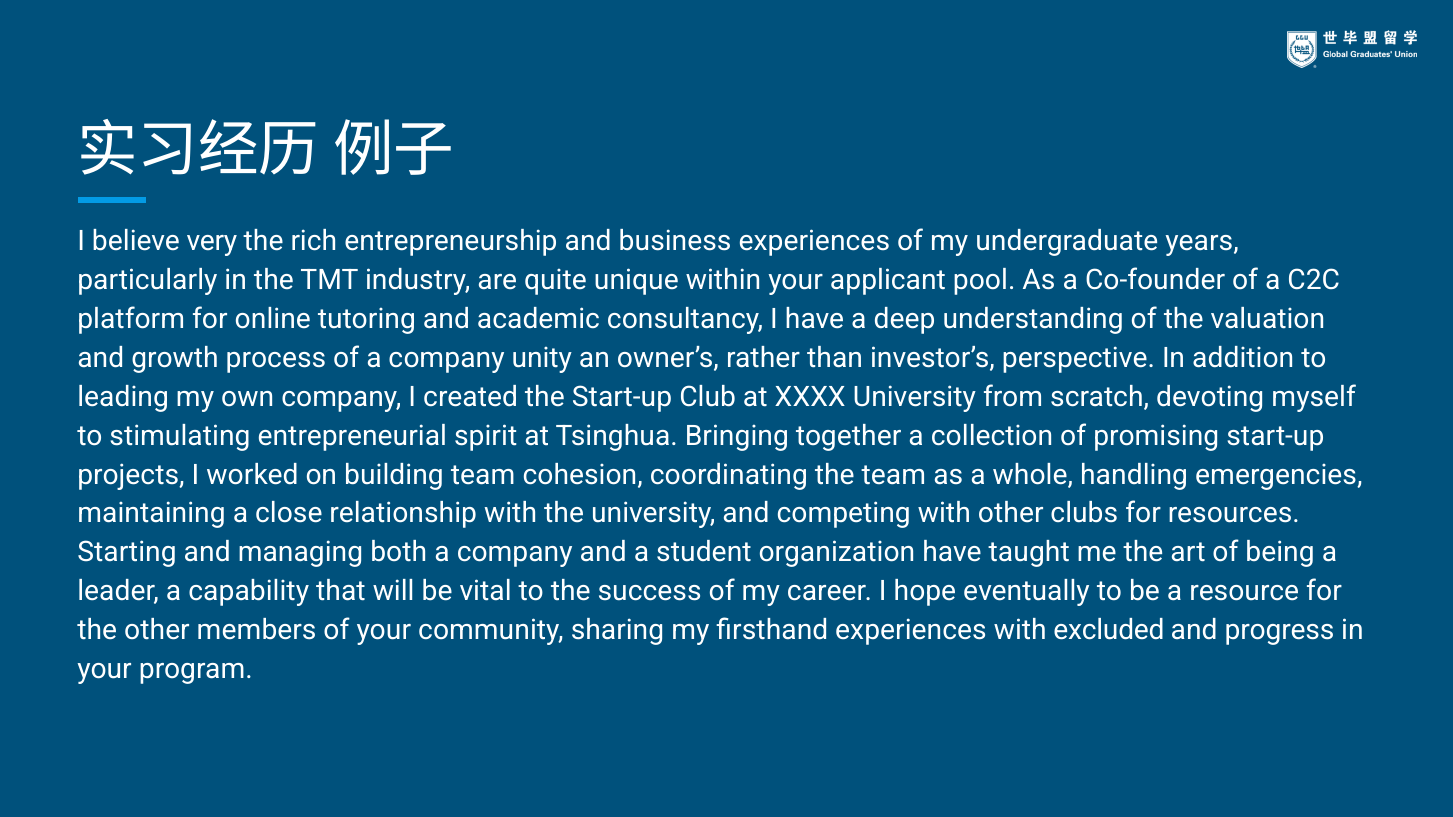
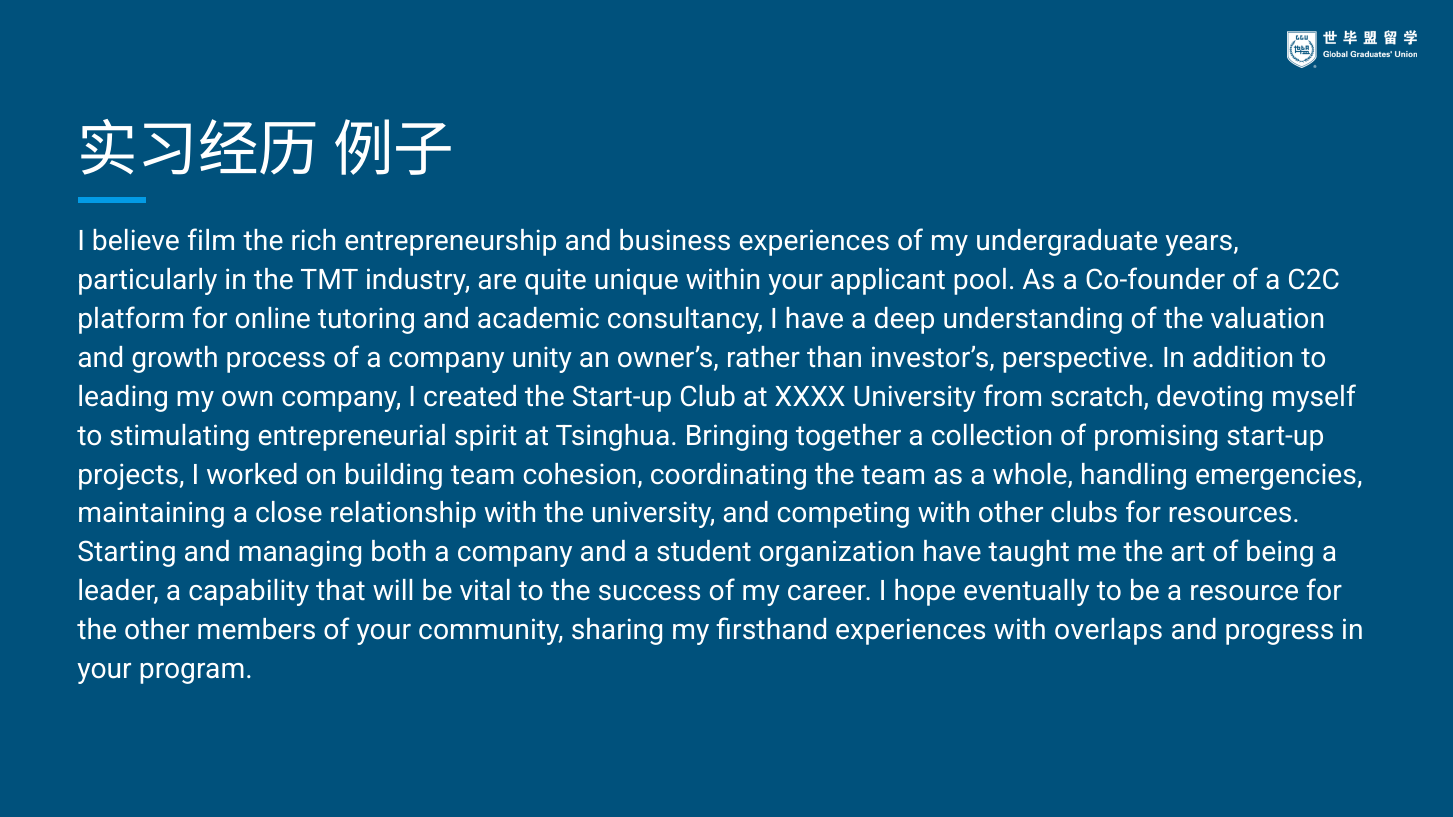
very: very -> film (212, 241)
excluded: excluded -> overlaps (1109, 631)
